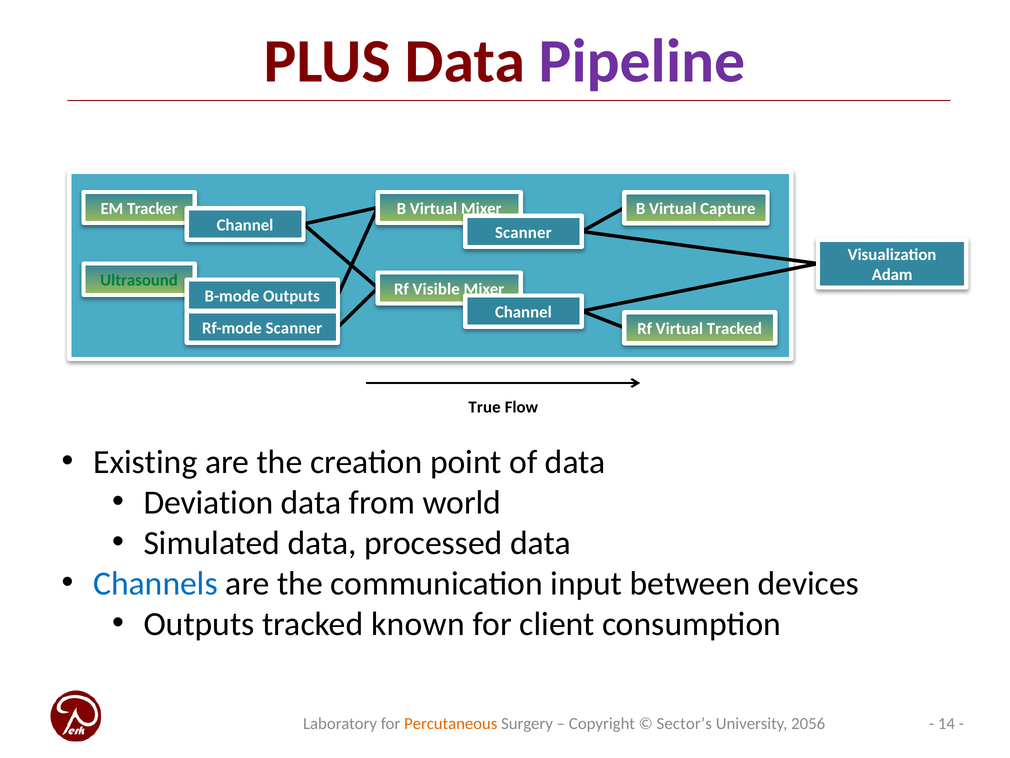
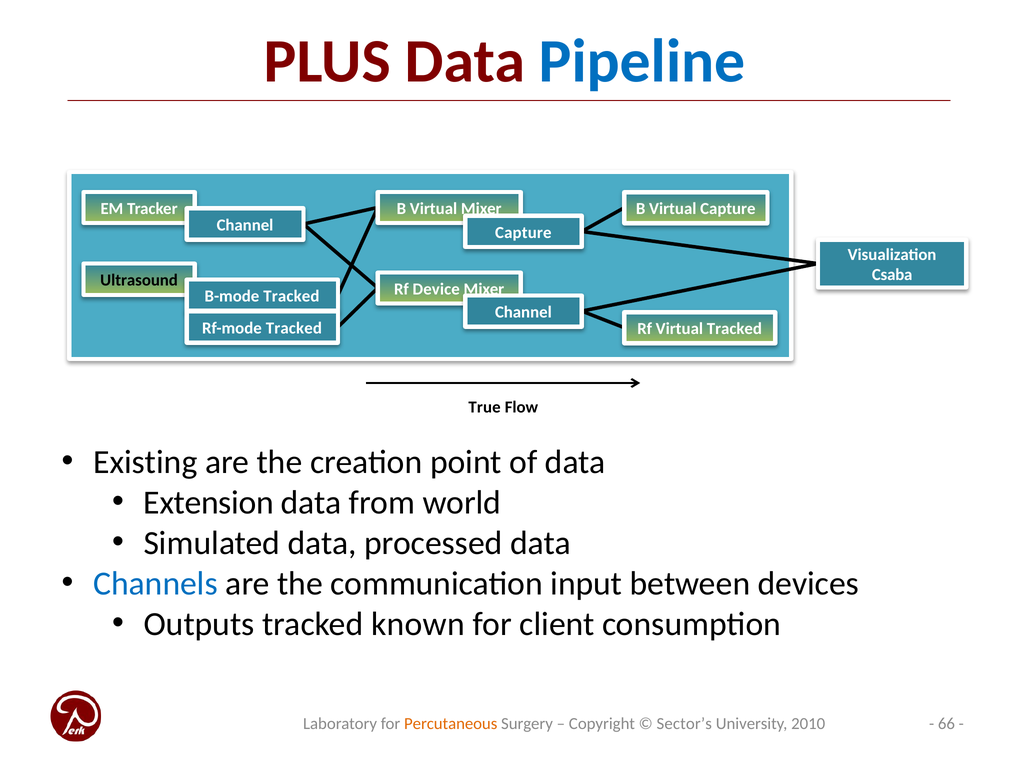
Pipeline colour: purple -> blue (642, 62)
Scanner: Scanner -> Capture (523, 233)
Adam: Adam -> Csaba (892, 275)
Ultrasound colour: green -> black (139, 280)
Visible: Visible -> Device (436, 289)
B-mode Outputs: Outputs -> Tracked (291, 296)
Rf-mode Scanner: Scanner -> Tracked (294, 328)
Deviation: Deviation -> Extension (209, 502)
14: 14 -> 66 (946, 723)
2056: 2056 -> 2010 (808, 723)
